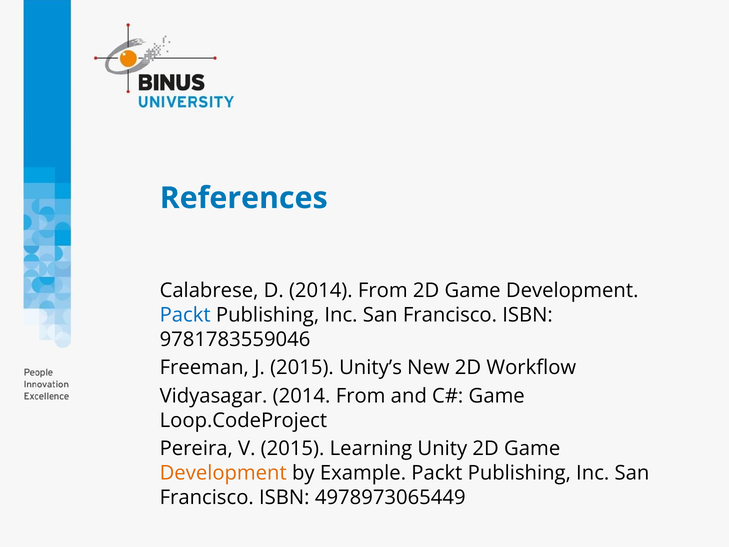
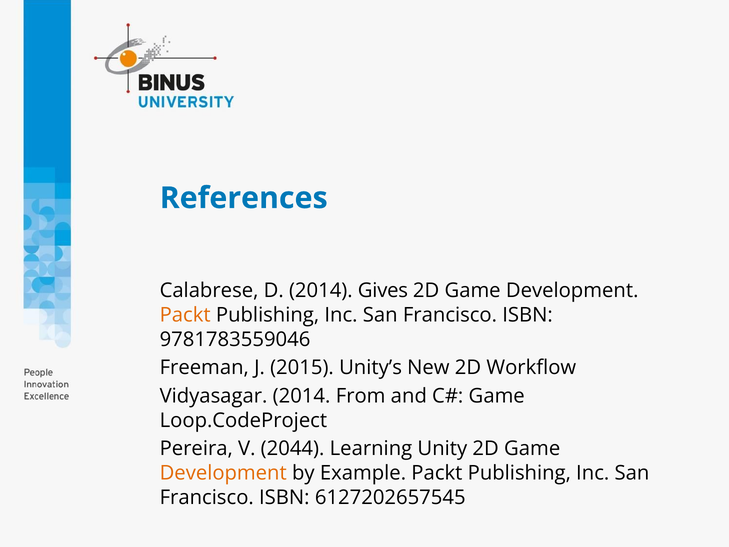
D 2014 From: From -> Gives (383, 291)
Packt colour: blue -> orange (185, 315)
V 2015: 2015 -> 2044 (293, 449)
4978973065449: 4978973065449 -> 6127202657545 (390, 497)
